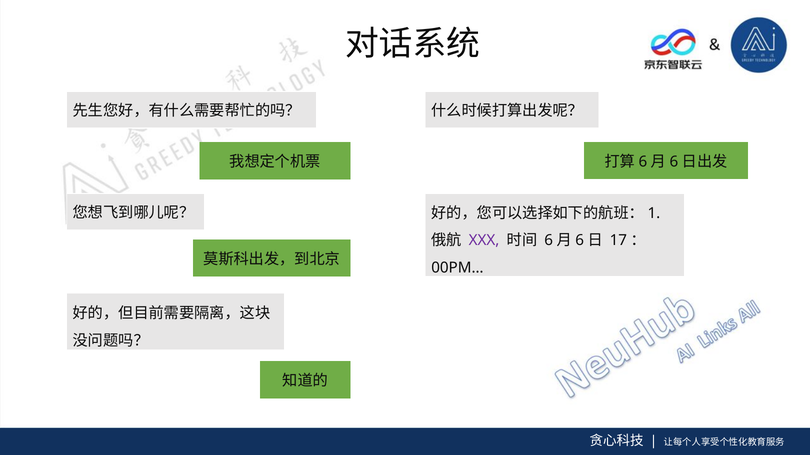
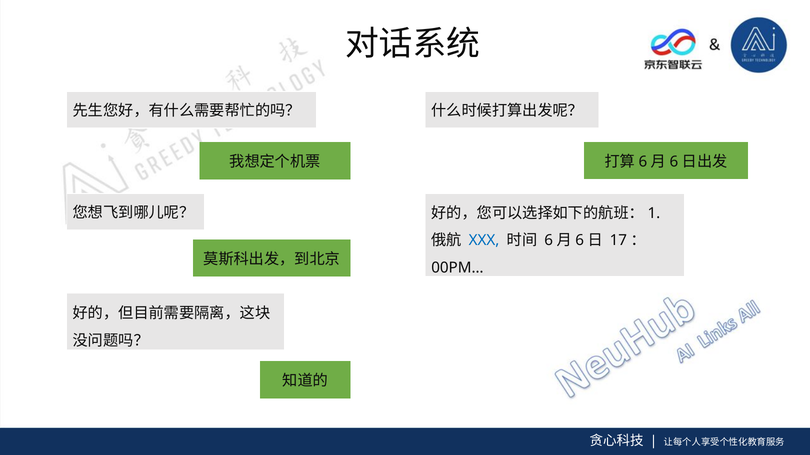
XXX colour: purple -> blue (484, 241)
